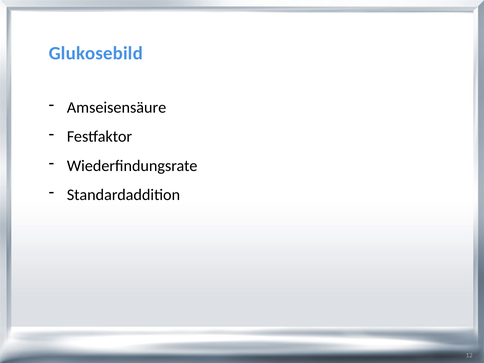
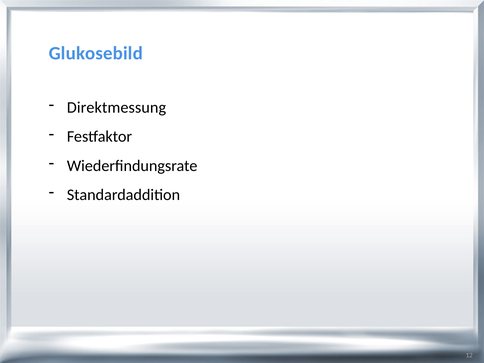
Amseisensäure: Amseisensäure -> Direktmessung (116, 108)
